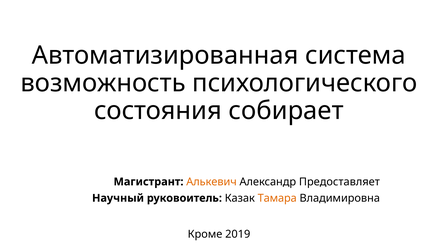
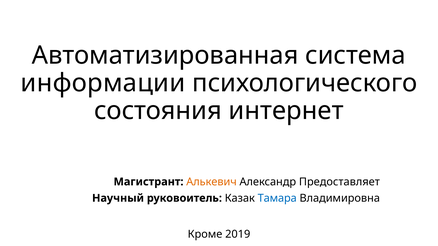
возможность: возможность -> информации (103, 83)
собирает: собирает -> интернет (286, 111)
Тамара colour: orange -> blue (277, 198)
